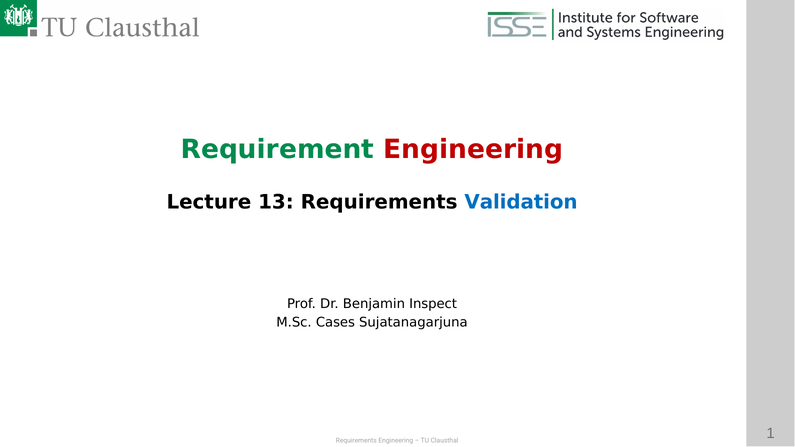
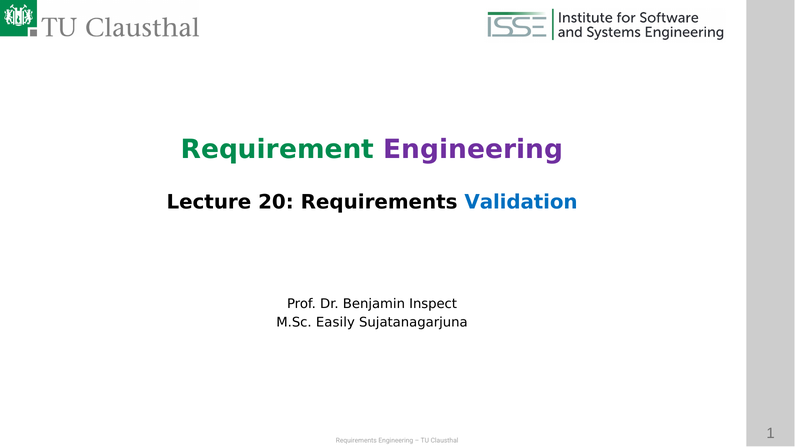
Engineering colour: red -> purple (473, 150)
13: 13 -> 20 (276, 202)
Cases: Cases -> Easily (335, 322)
